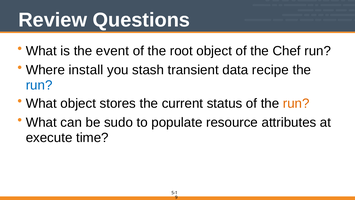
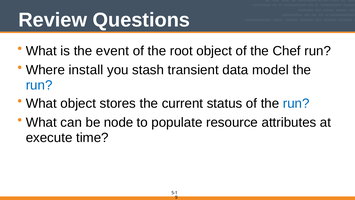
recipe: recipe -> model (270, 70)
run colour: orange -> blue (296, 103)
sudo: sudo -> node (119, 122)
